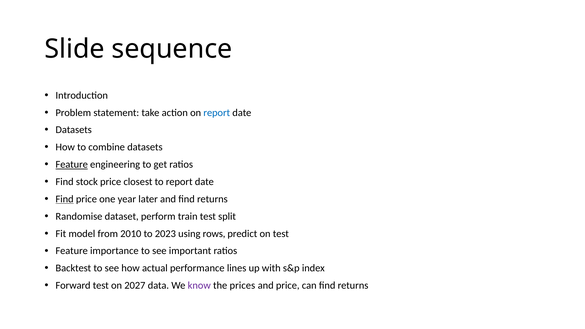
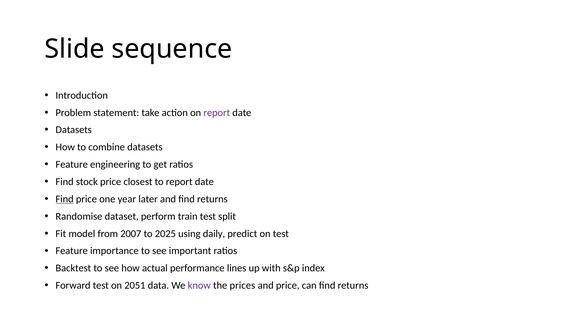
report colour: blue -> purple (217, 113)
Feature underline: present -> none (72, 164)
2010: 2010 -> 2007 (131, 234)
2023: 2023 -> 2025 (165, 234)
rows: rows -> daily (214, 234)
2027: 2027 -> 2051 (135, 286)
